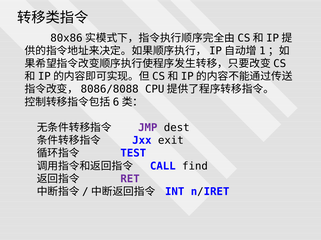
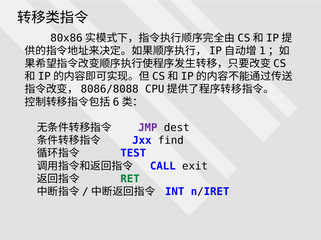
exit: exit -> find (171, 141)
find: find -> exit (195, 167)
RET colour: purple -> green (130, 179)
